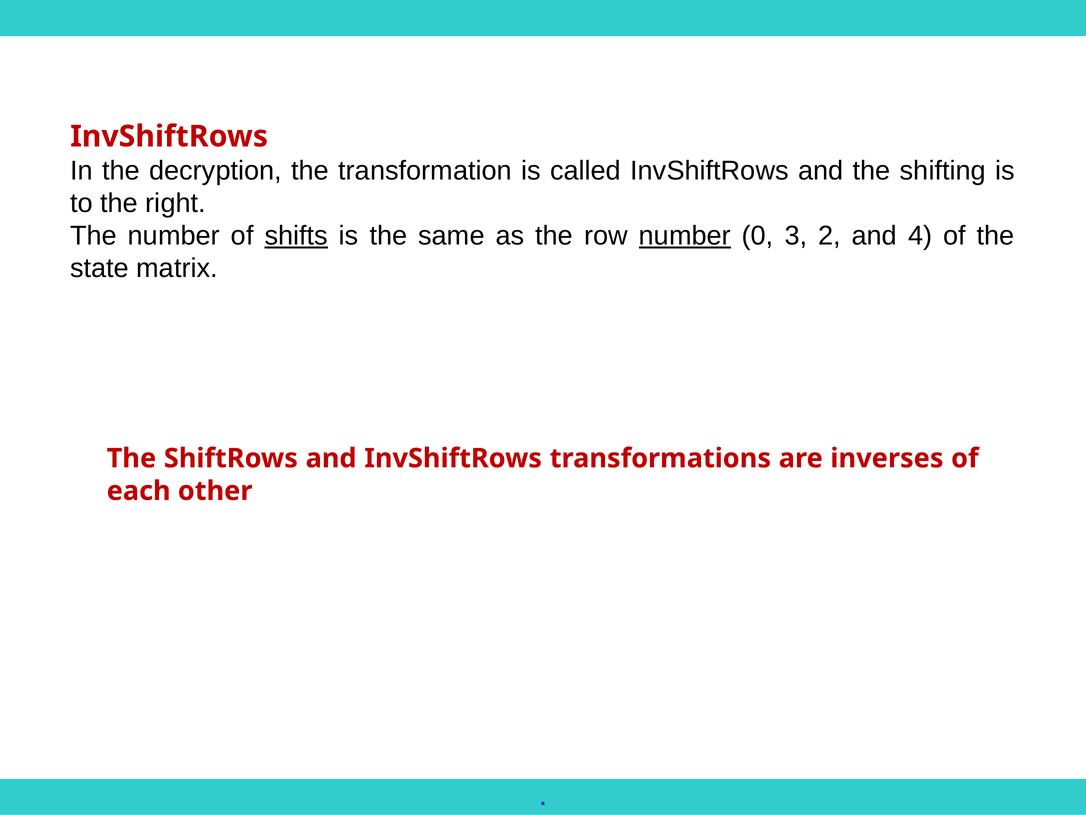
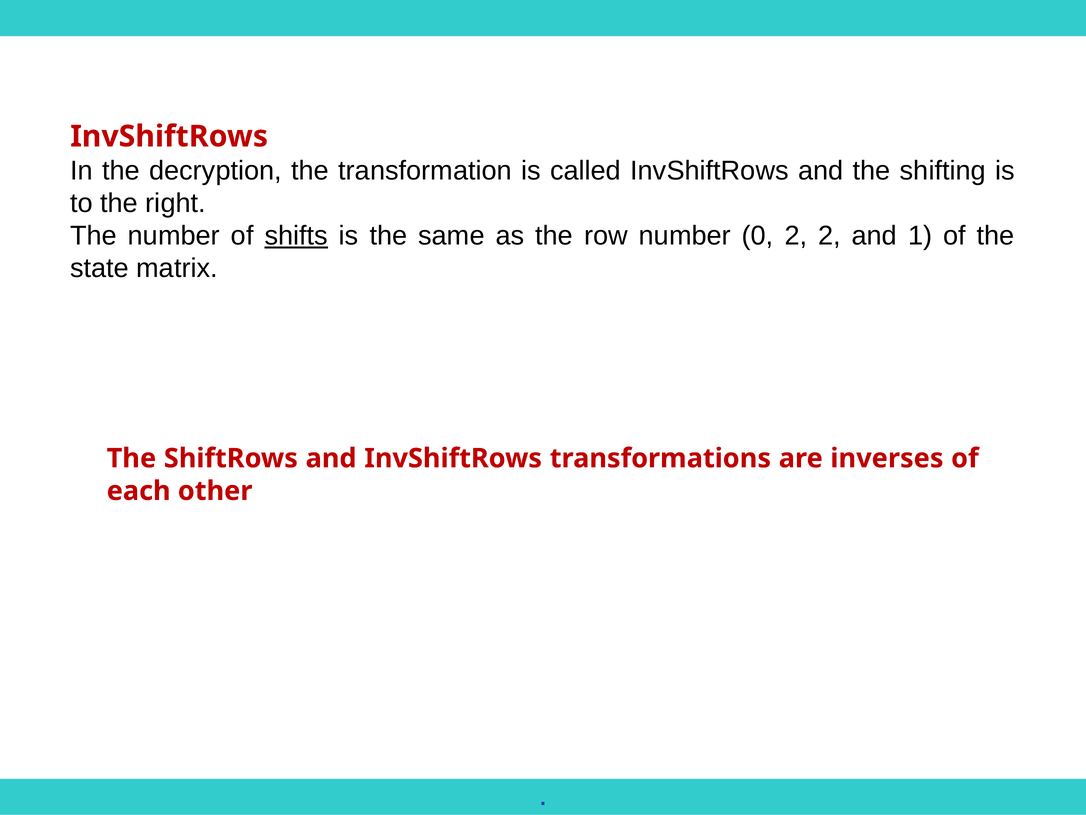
number underline: present -> none (685, 236)
0 3: 3 -> 2 (796, 236)
4: 4 -> 1 (920, 236)
